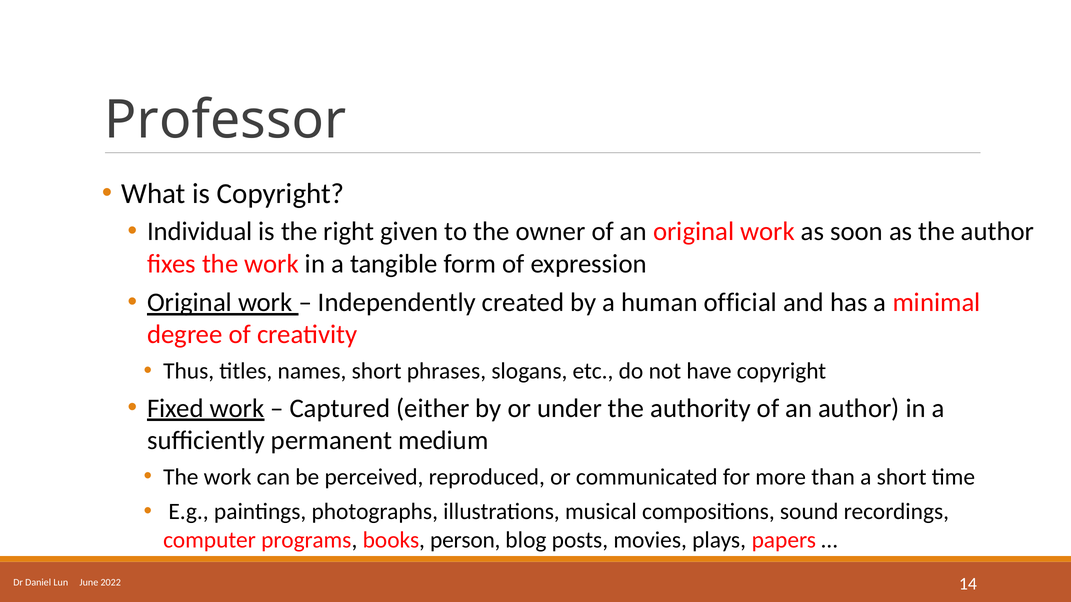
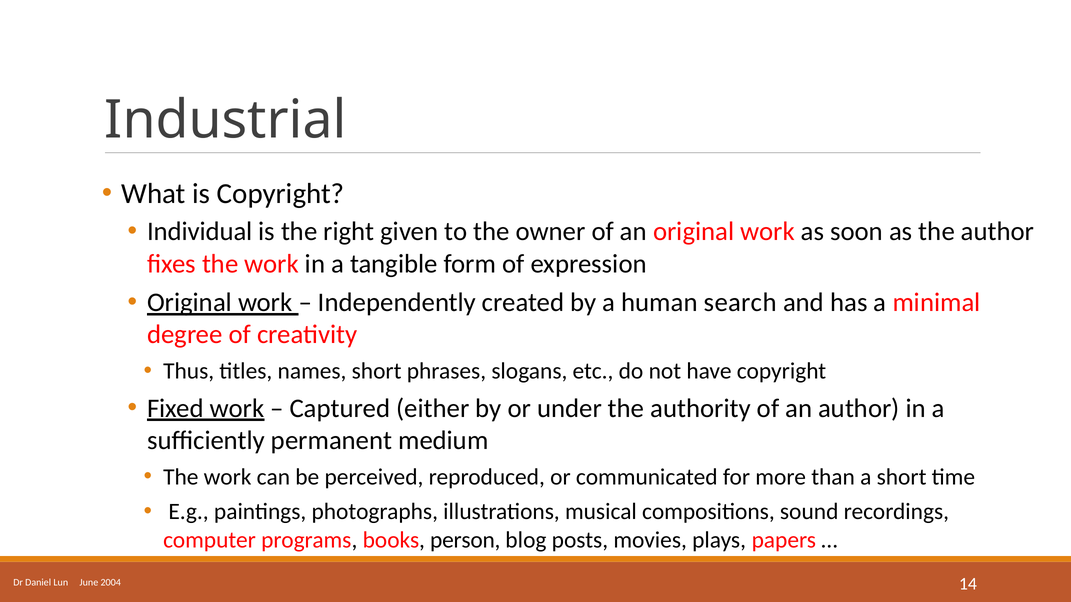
Professor: Professor -> Industrial (225, 120)
official: official -> search (740, 303)
2022: 2022 -> 2004 (111, 583)
